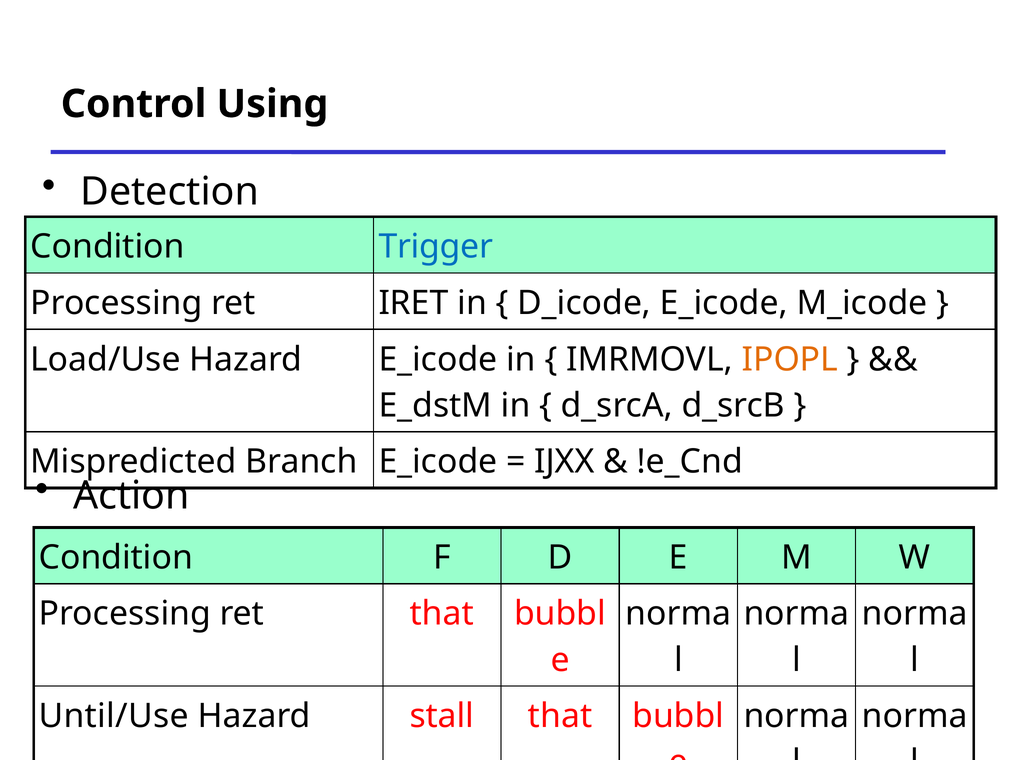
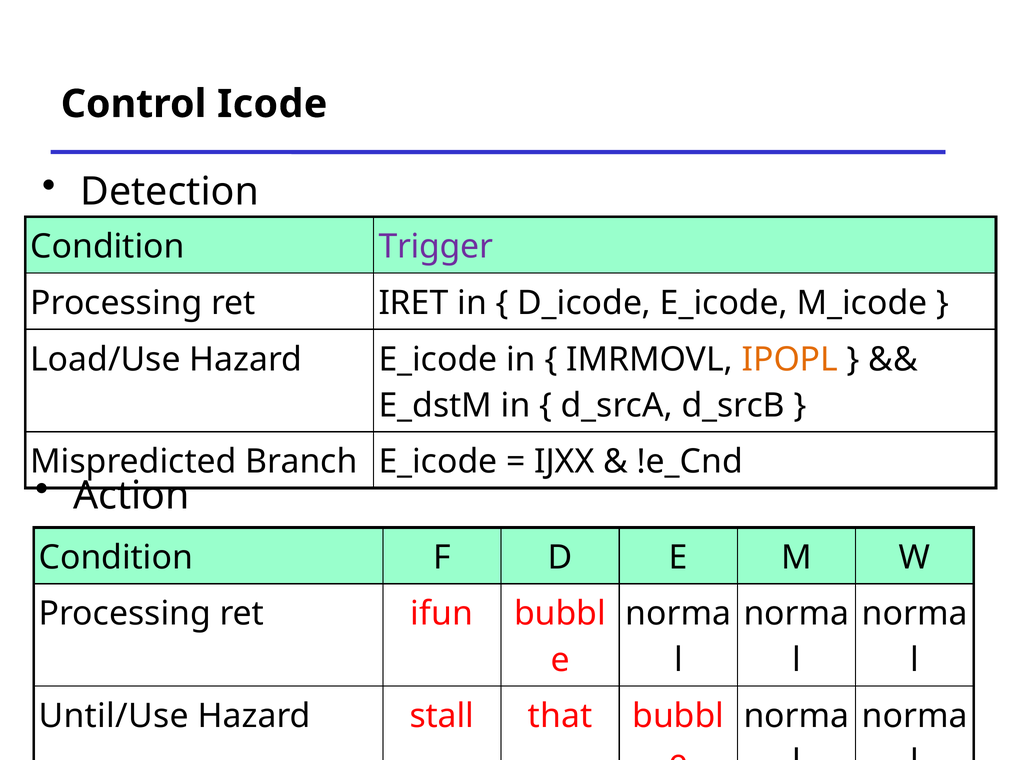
Using: Using -> Icode (272, 104)
Trigger colour: blue -> purple (436, 247)
ret that: that -> ifun (442, 614)
